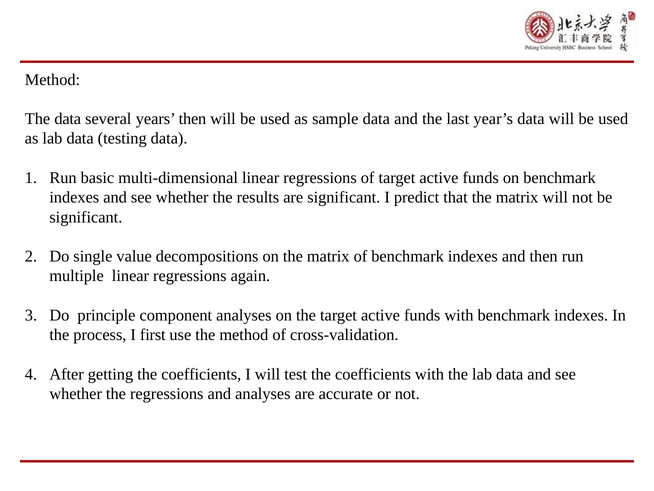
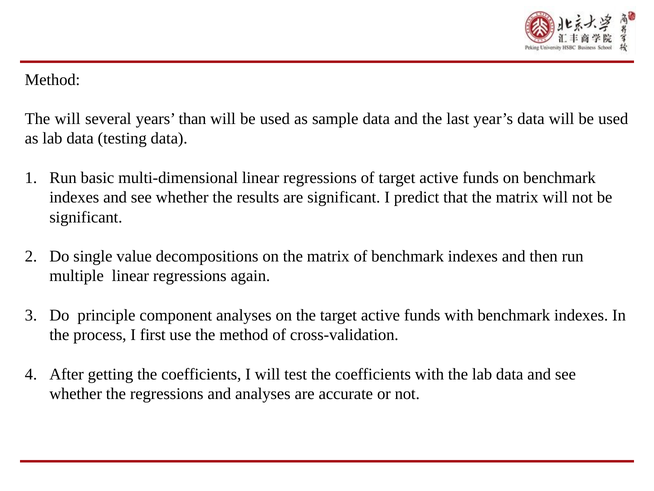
The data: data -> will (68, 119)
years then: then -> than (192, 119)
